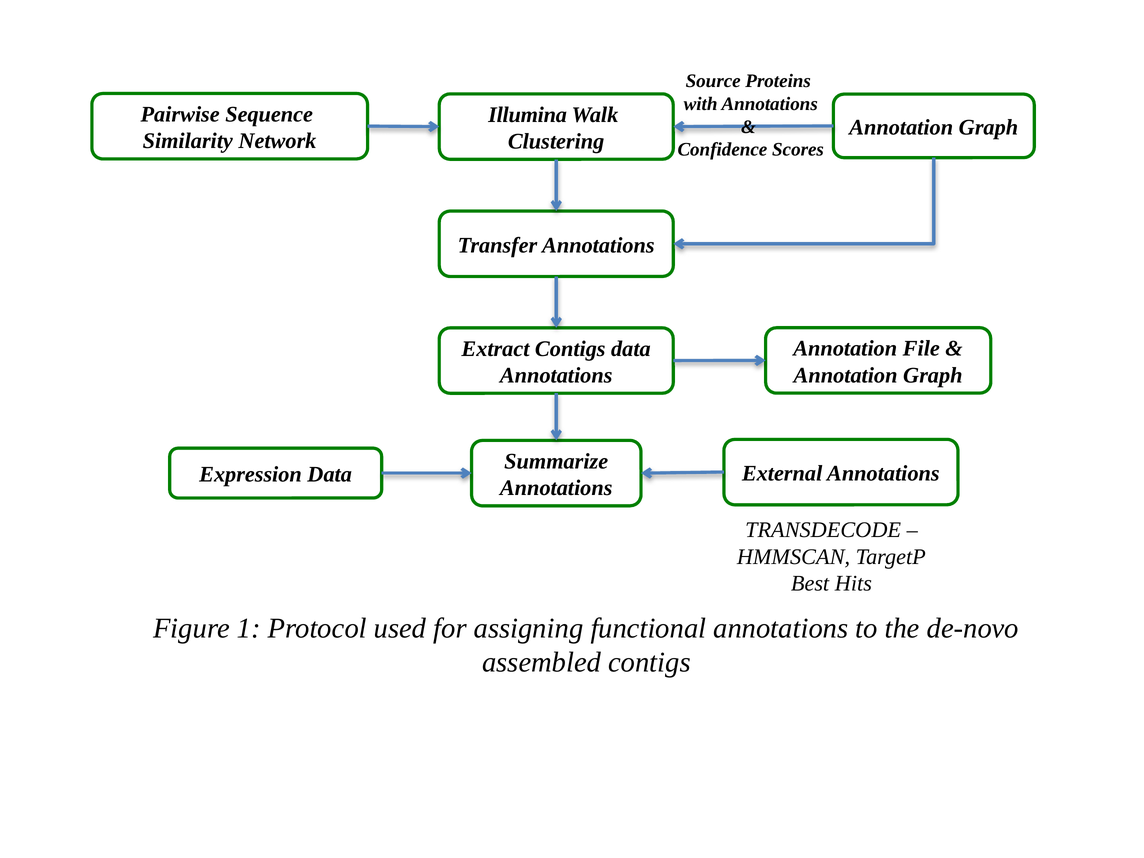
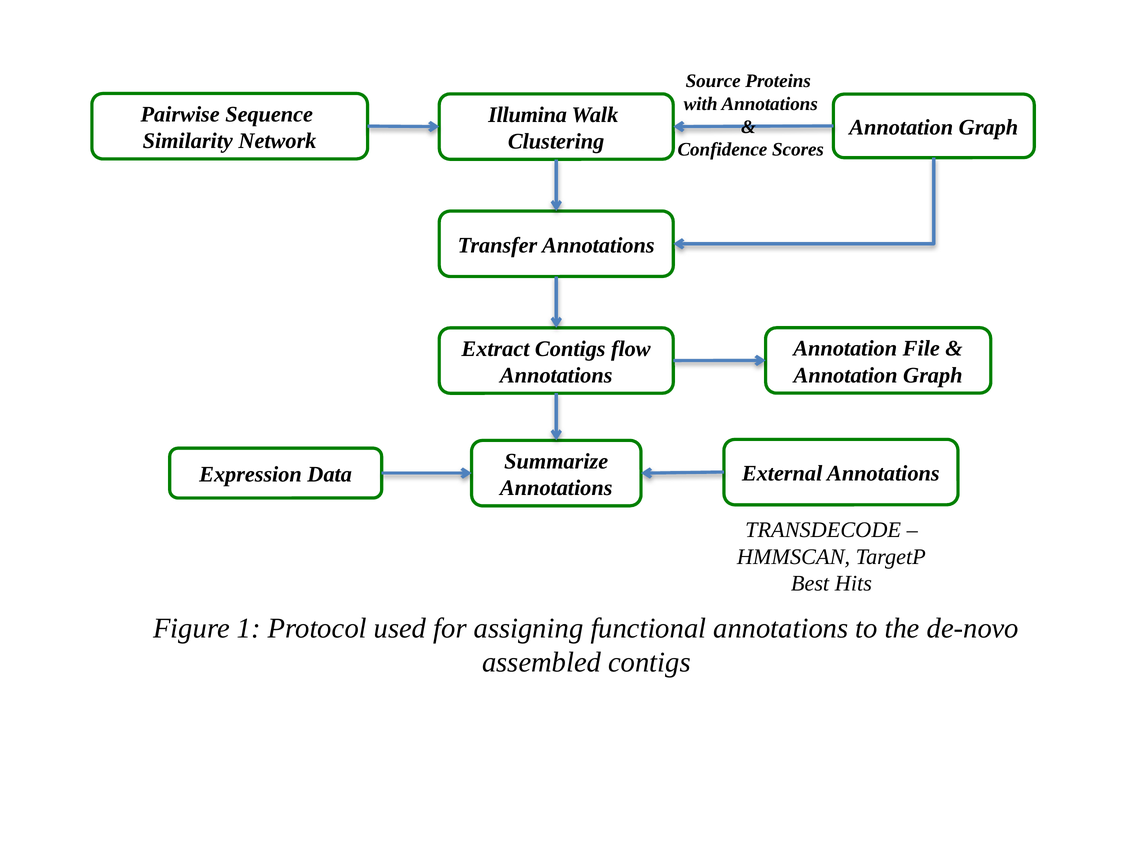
Contigs data: data -> flow (631, 349)
